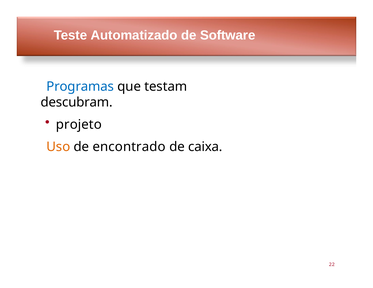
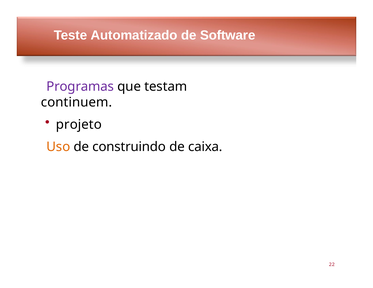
Programas colour: blue -> purple (80, 87)
descubram: descubram -> continuem (77, 102)
encontrado: encontrado -> construindo (129, 147)
